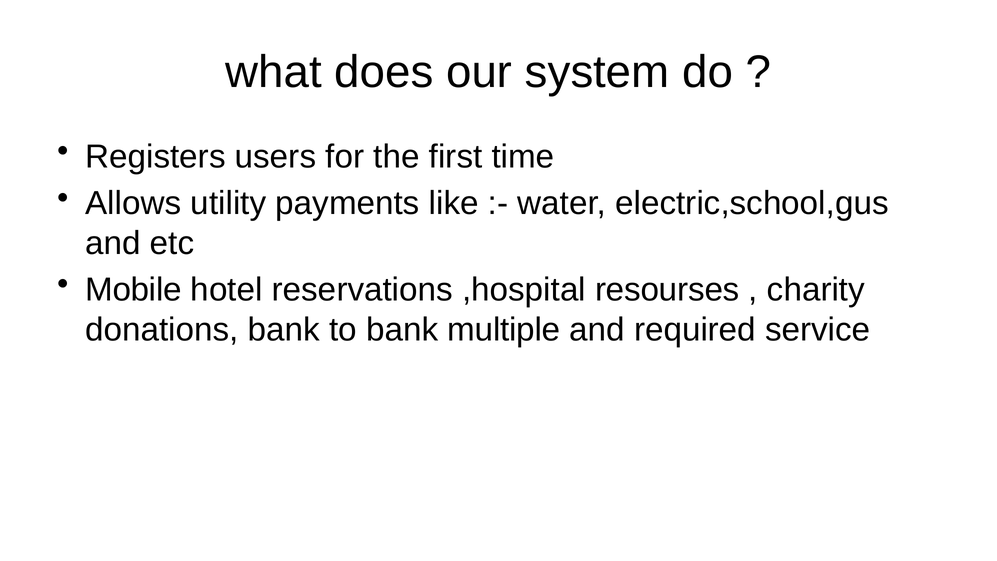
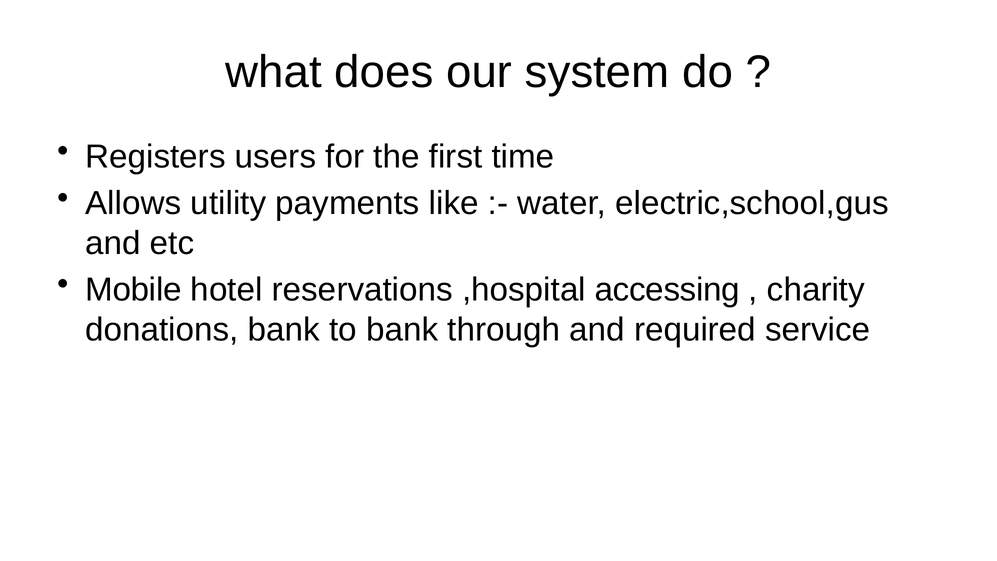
resourses: resourses -> accessing (667, 290)
multiple: multiple -> through (504, 330)
